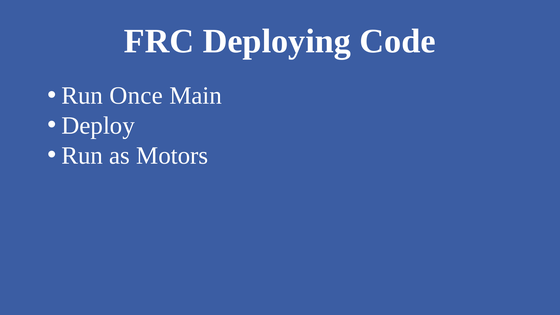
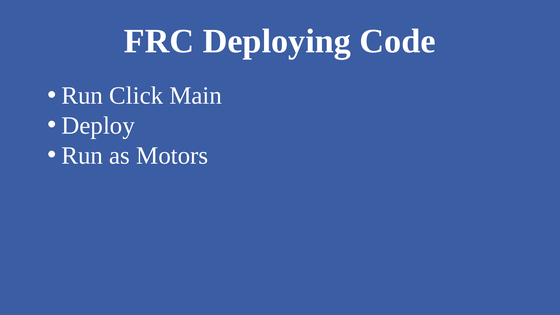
Once: Once -> Click (136, 96)
